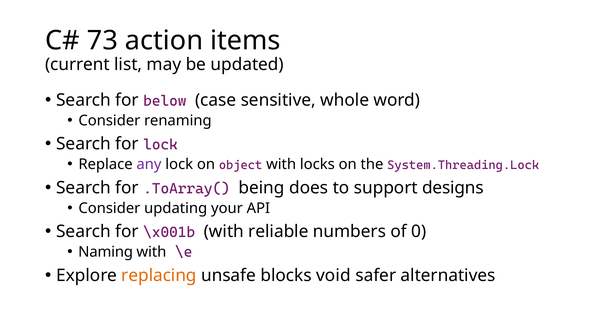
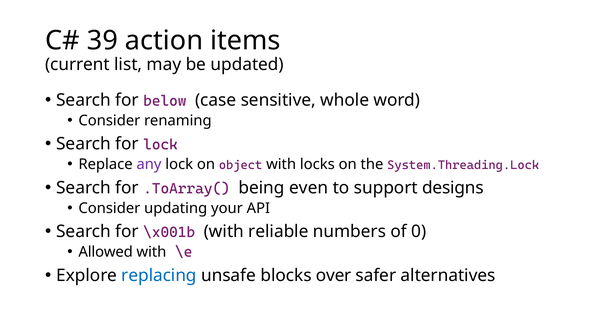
73: 73 -> 39 (102, 40)
does: does -> even (309, 188)
Naming: Naming -> Allowed (106, 252)
replacing colour: orange -> blue (159, 275)
void: void -> over (334, 275)
